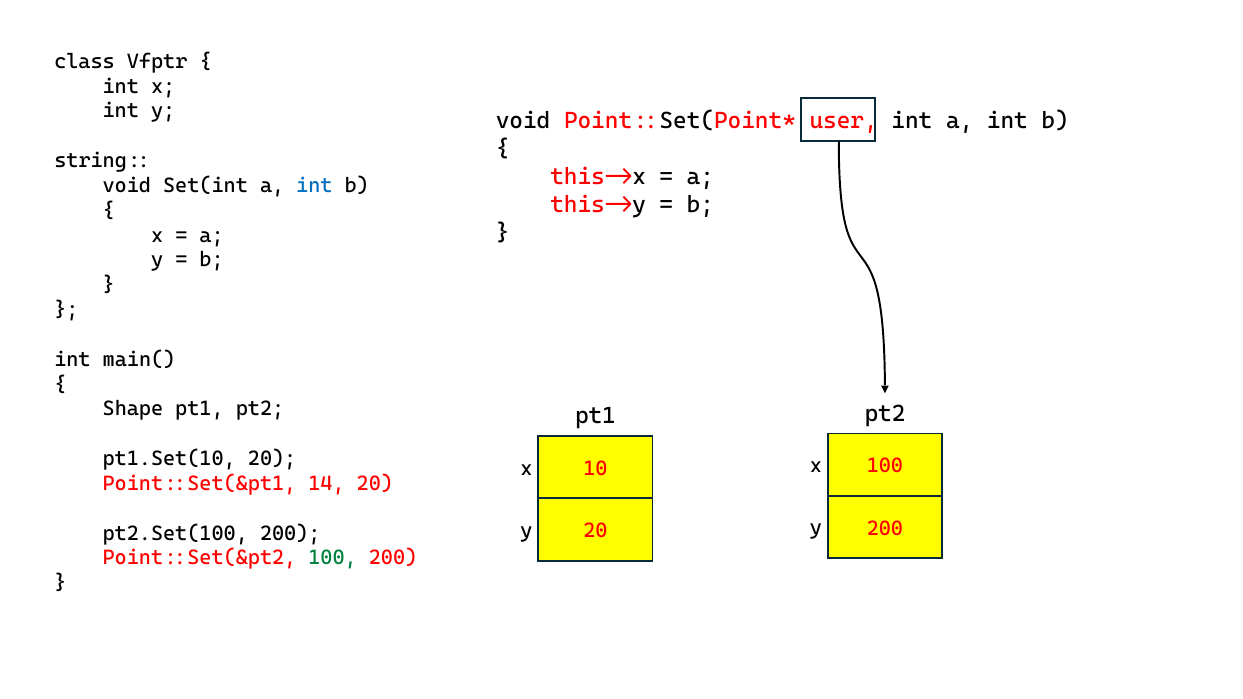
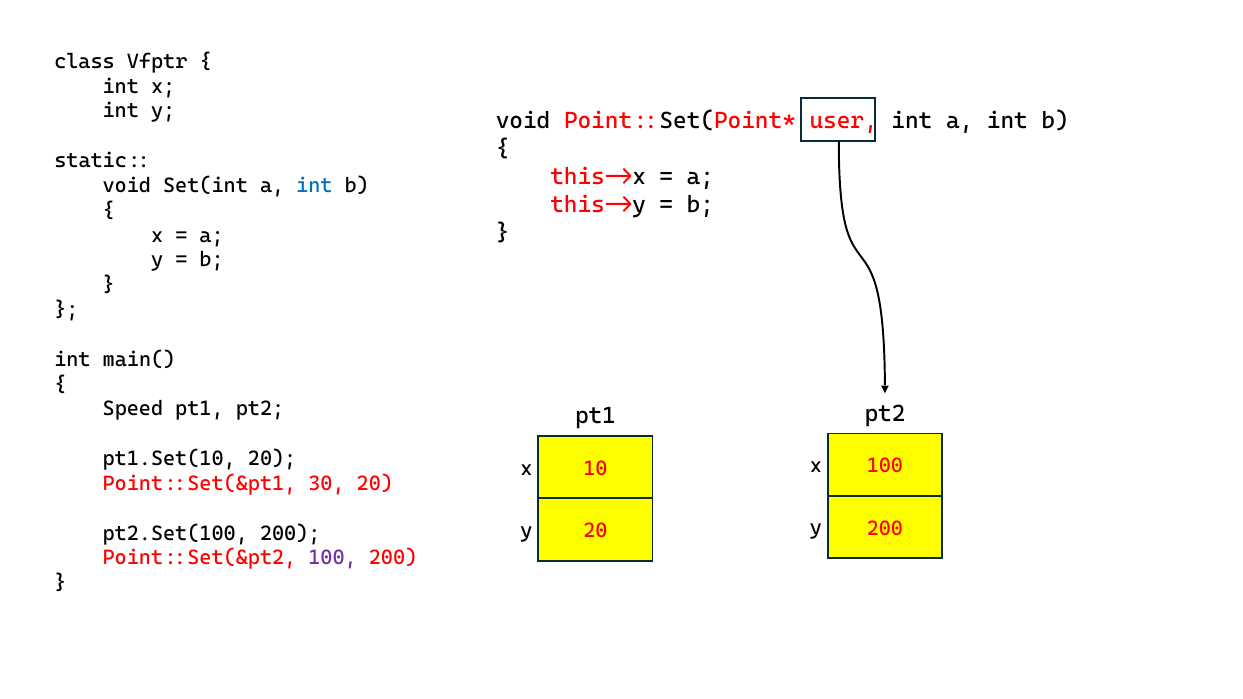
string: string -> static (97, 161)
Shape: Shape -> Speed (133, 409)
14: 14 -> 30 (326, 484)
100 colour: green -> purple (333, 558)
